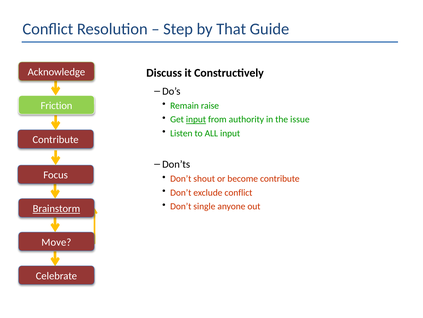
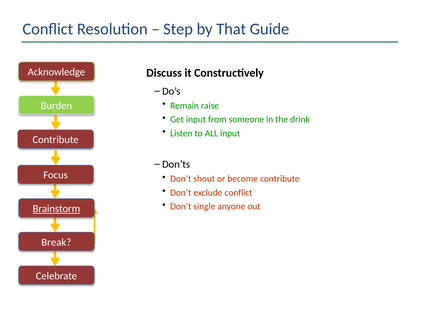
Friction: Friction -> Burden (56, 105)
input underline: present -> none (196, 119)
authority: authority -> someone (246, 119)
issue: issue -> drink (300, 119)
Move: Move -> Break (56, 242)
